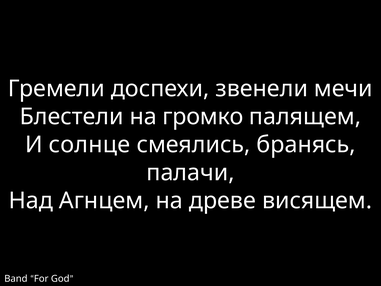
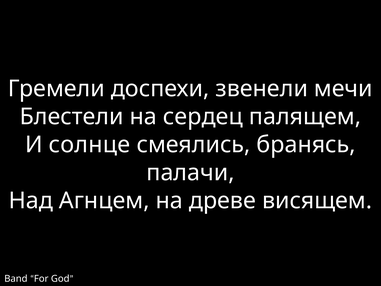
громко: громко -> сердец (203, 117)
